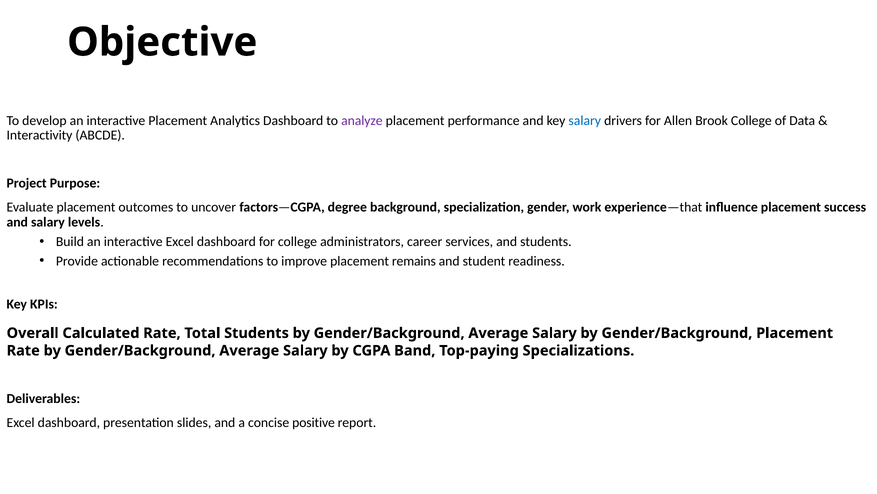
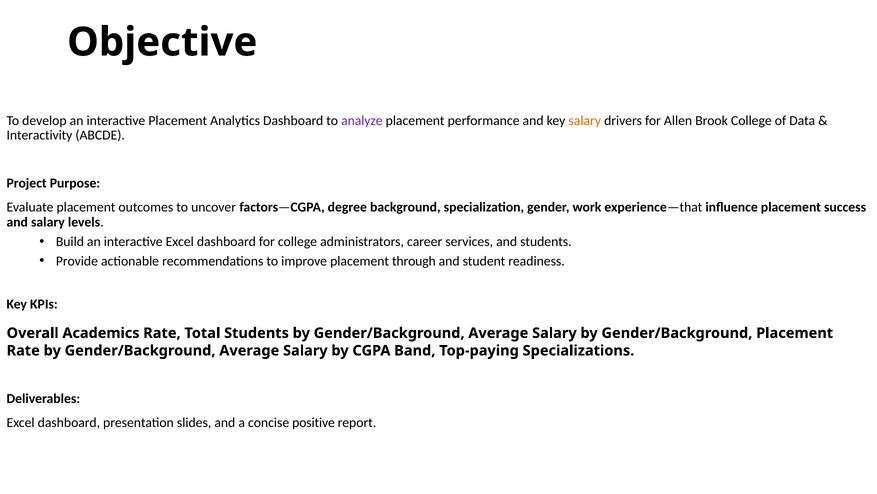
salary colour: blue -> orange (585, 120)
remains: remains -> through (414, 261)
Calculated: Calculated -> Academics (101, 333)
